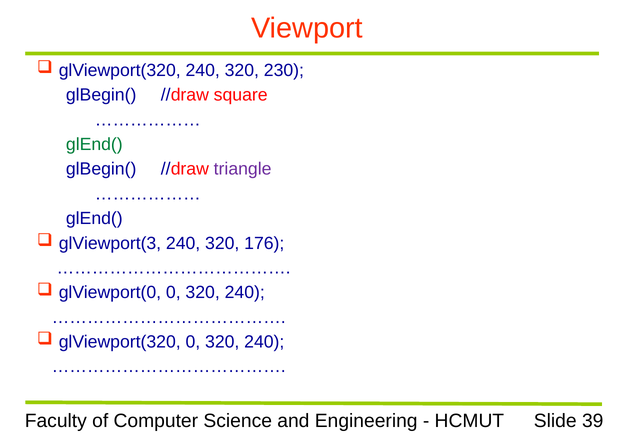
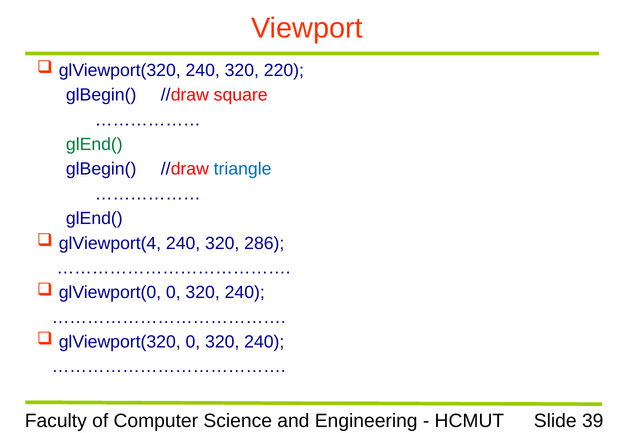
230: 230 -> 220 (284, 70)
triangle colour: purple -> blue (243, 169)
glViewport(3: glViewport(3 -> glViewport(4 (110, 243)
176: 176 -> 286 (264, 243)
